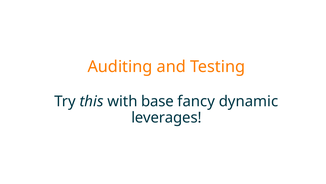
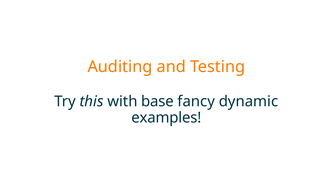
leverages: leverages -> examples (166, 117)
